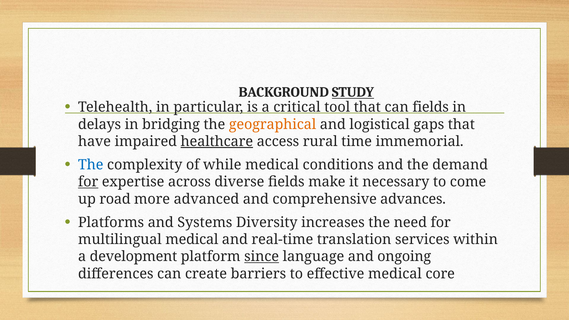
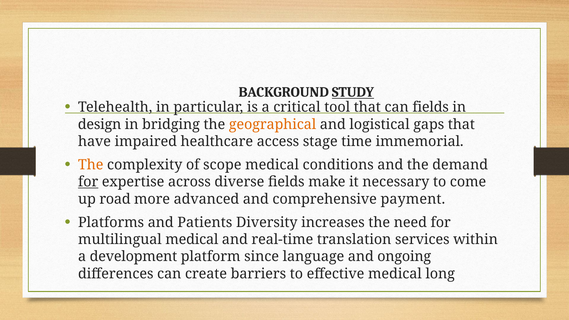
delays: delays -> design (100, 124)
healthcare underline: present -> none (217, 141)
rural: rural -> stage (320, 141)
The colour: blue -> orange (91, 165)
while: while -> scope (222, 165)
advances: advances -> payment (413, 199)
Systems: Systems -> Patients (205, 223)
since underline: present -> none (262, 257)
core: core -> long (440, 274)
